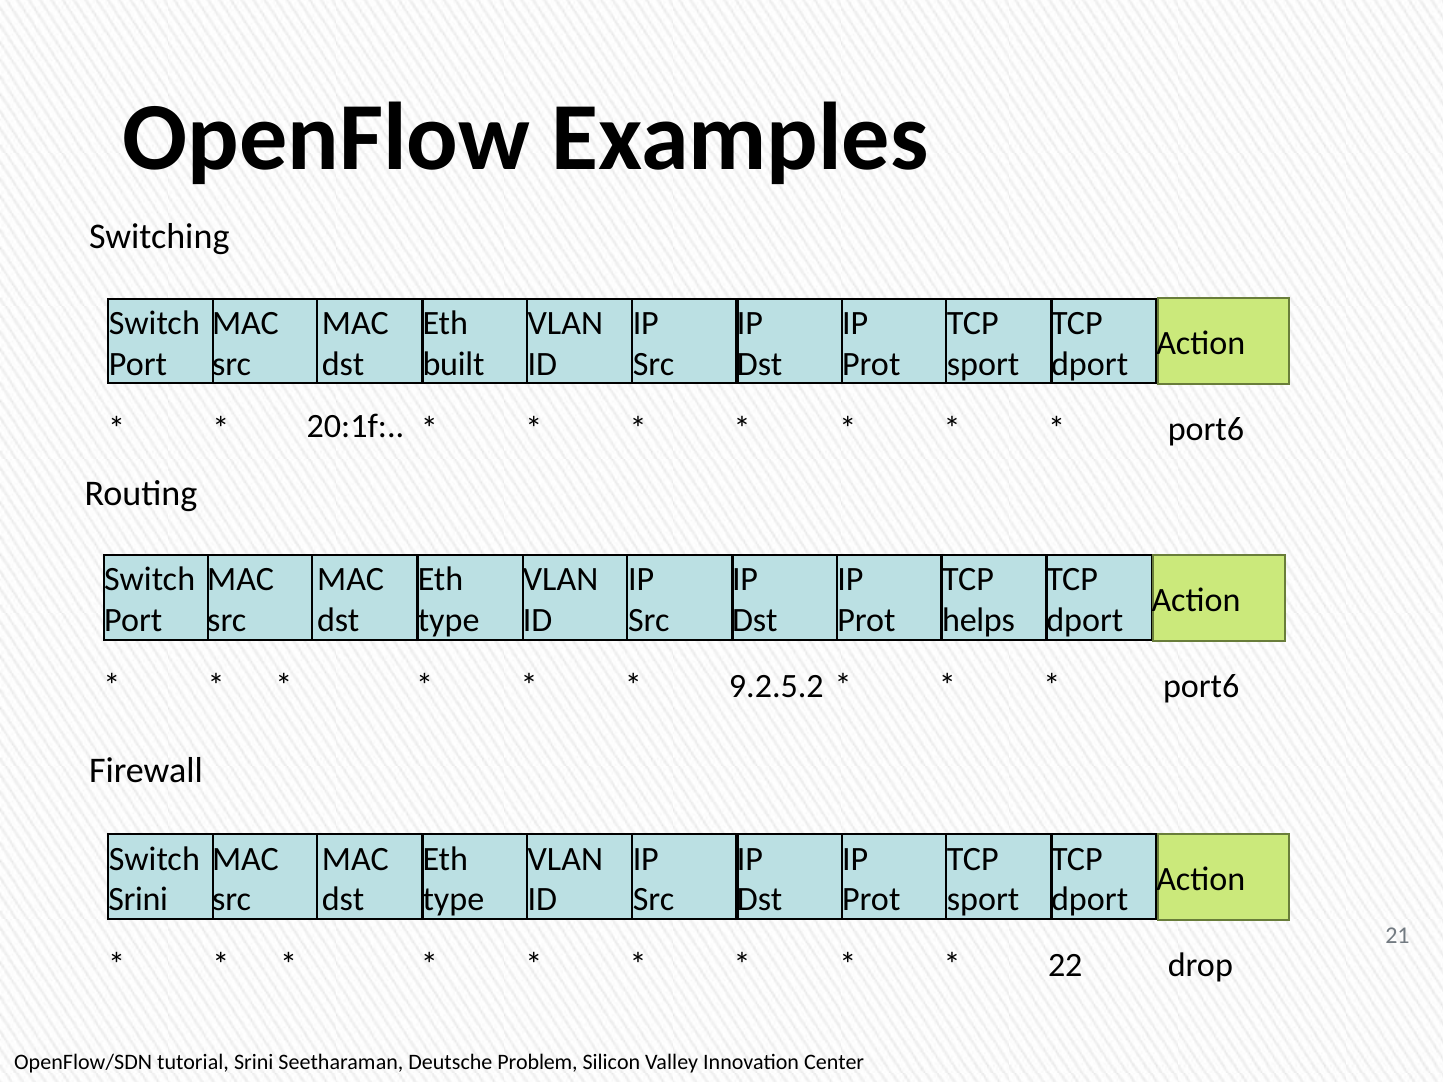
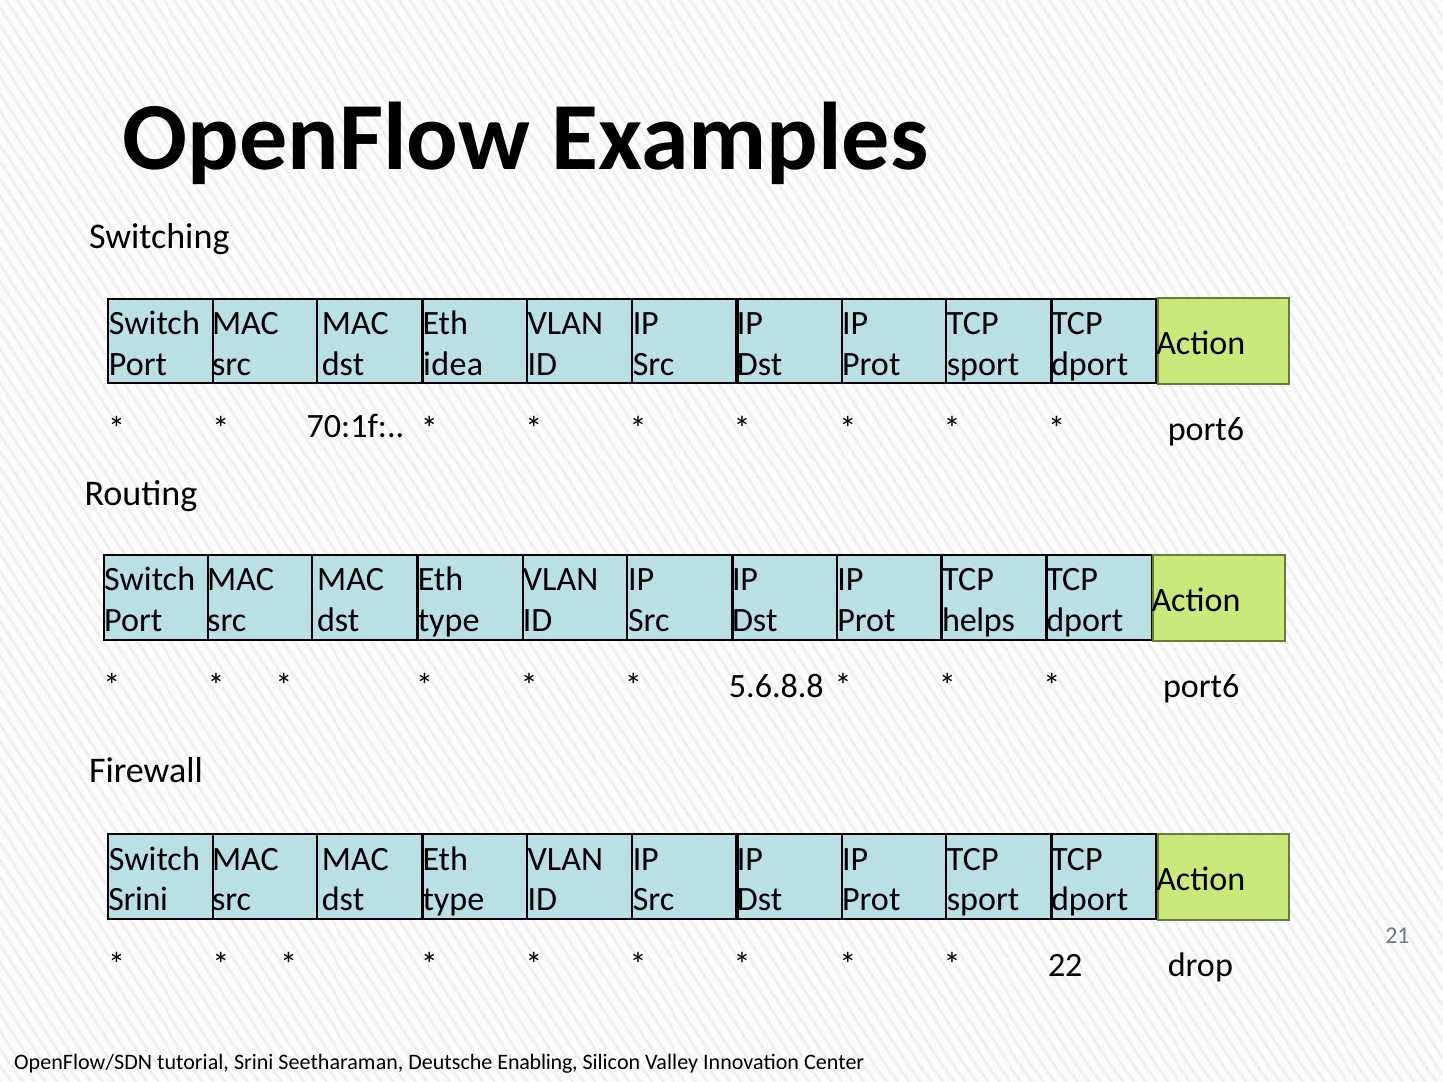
built: built -> idea (453, 364)
20:1f: 20:1f -> 70:1f (355, 426)
9.2.5.2: 9.2.5.2 -> 5.6.8.8 (776, 686)
Problem: Problem -> Enabling (538, 1063)
